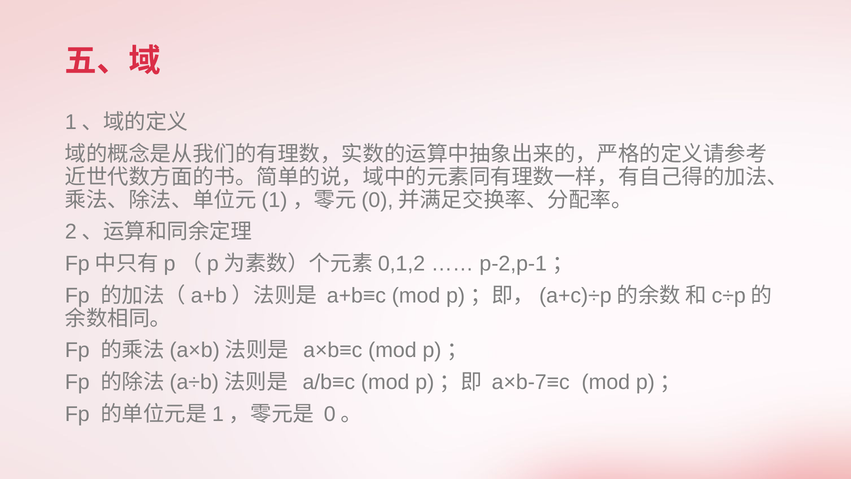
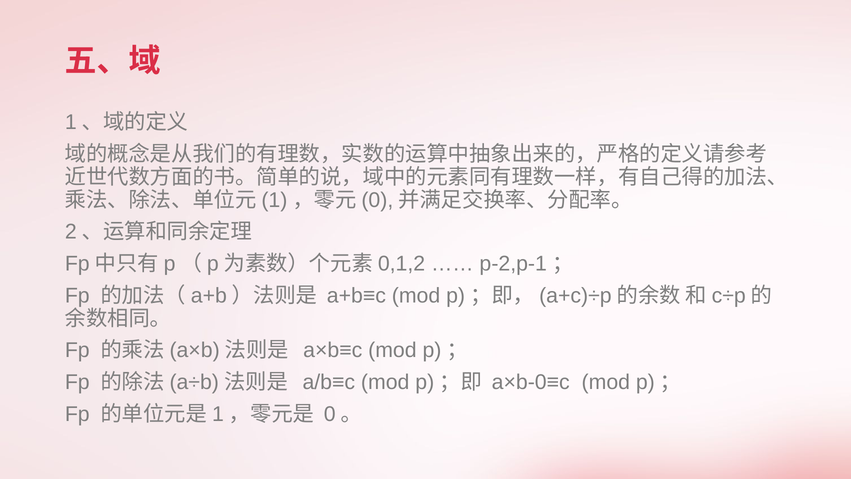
a×b-7≡c: a×b-7≡c -> a×b-0≡c (531, 382)
